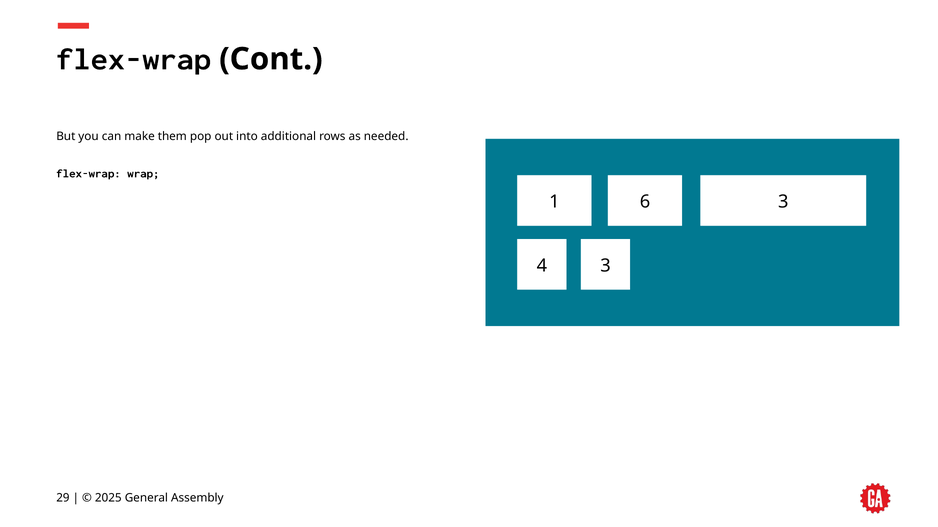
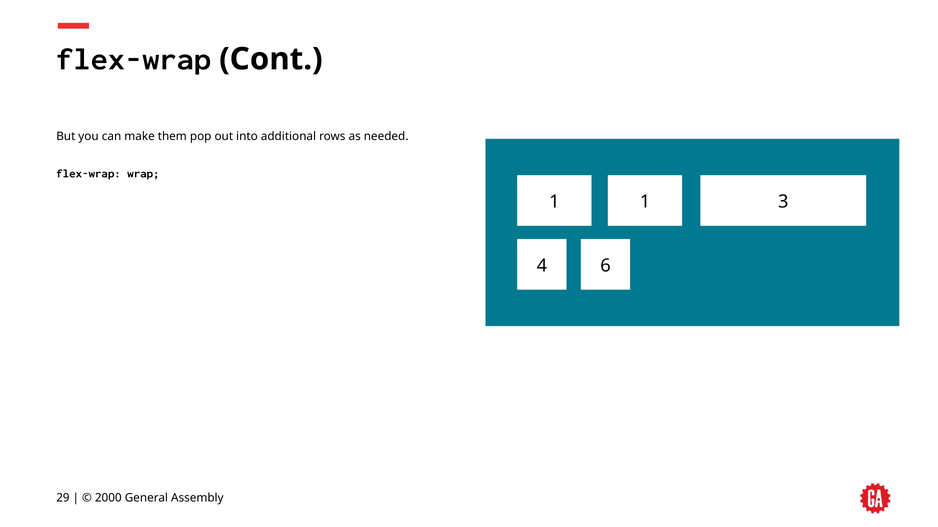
1 6: 6 -> 1 (645, 202)
4 3: 3 -> 6 (606, 266)
2025: 2025 -> 2000 (108, 498)
